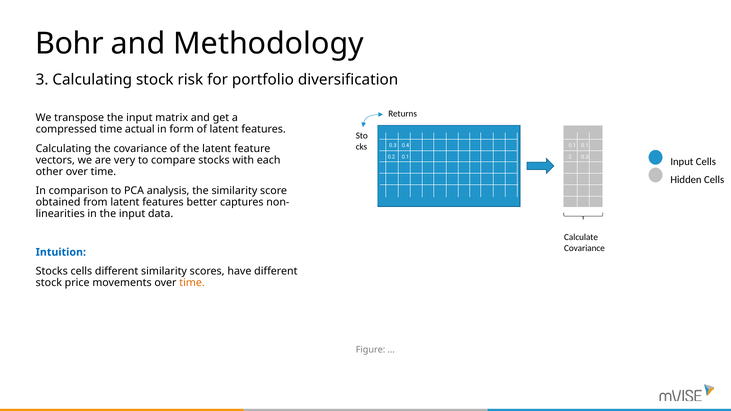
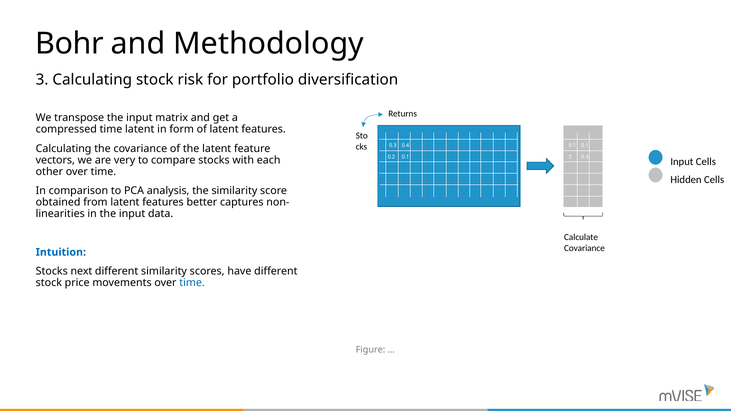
time actual: actual -> latent (140, 129)
Stocks cells: cells -> next (81, 271)
time colour: orange -> blue (192, 283)
